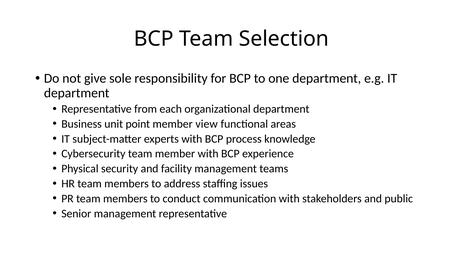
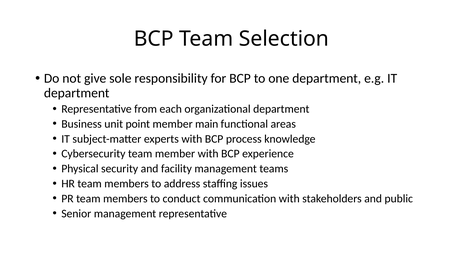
view: view -> main (207, 124)
